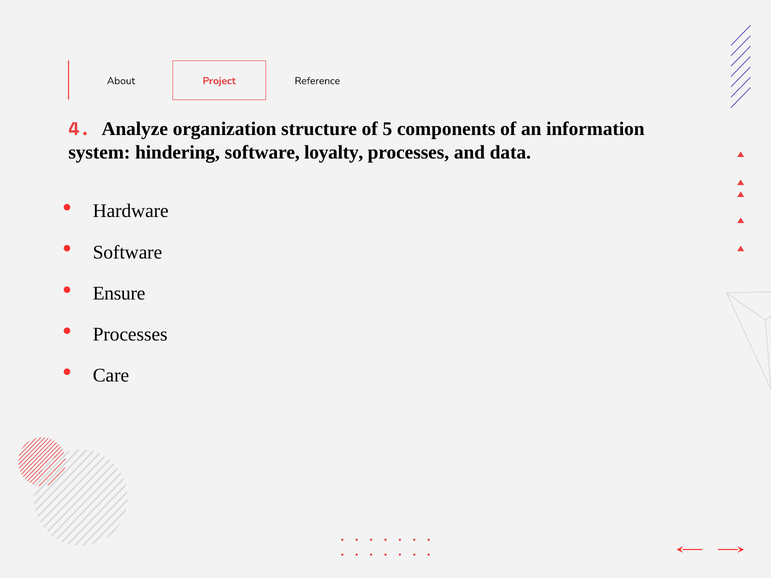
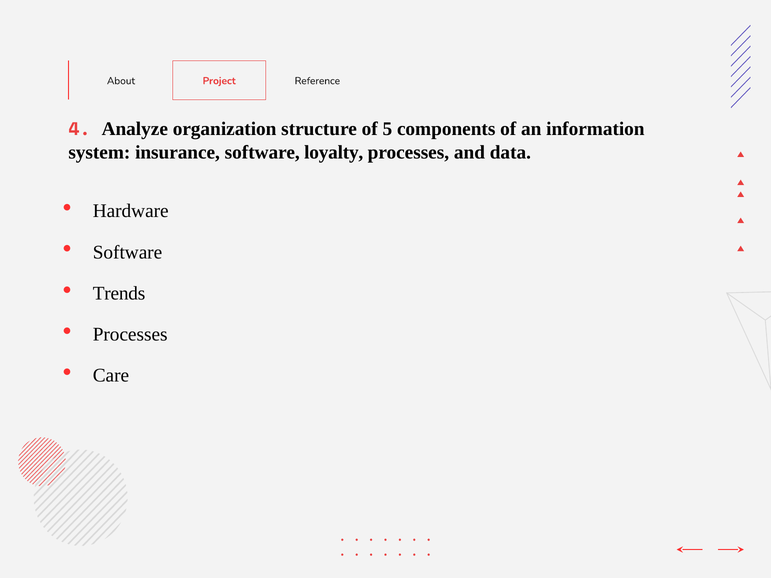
hindering: hindering -> insurance (178, 152)
Ensure: Ensure -> Trends (119, 293)
